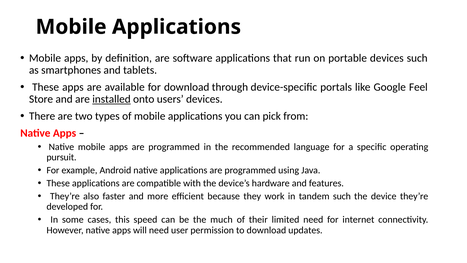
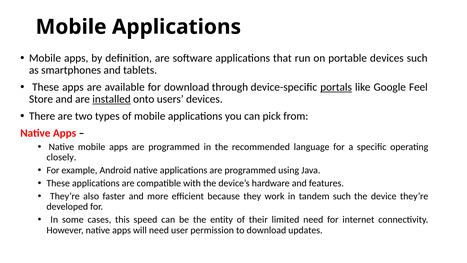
portals underline: none -> present (336, 87)
pursuit: pursuit -> closely (61, 157)
much: much -> entity (222, 219)
